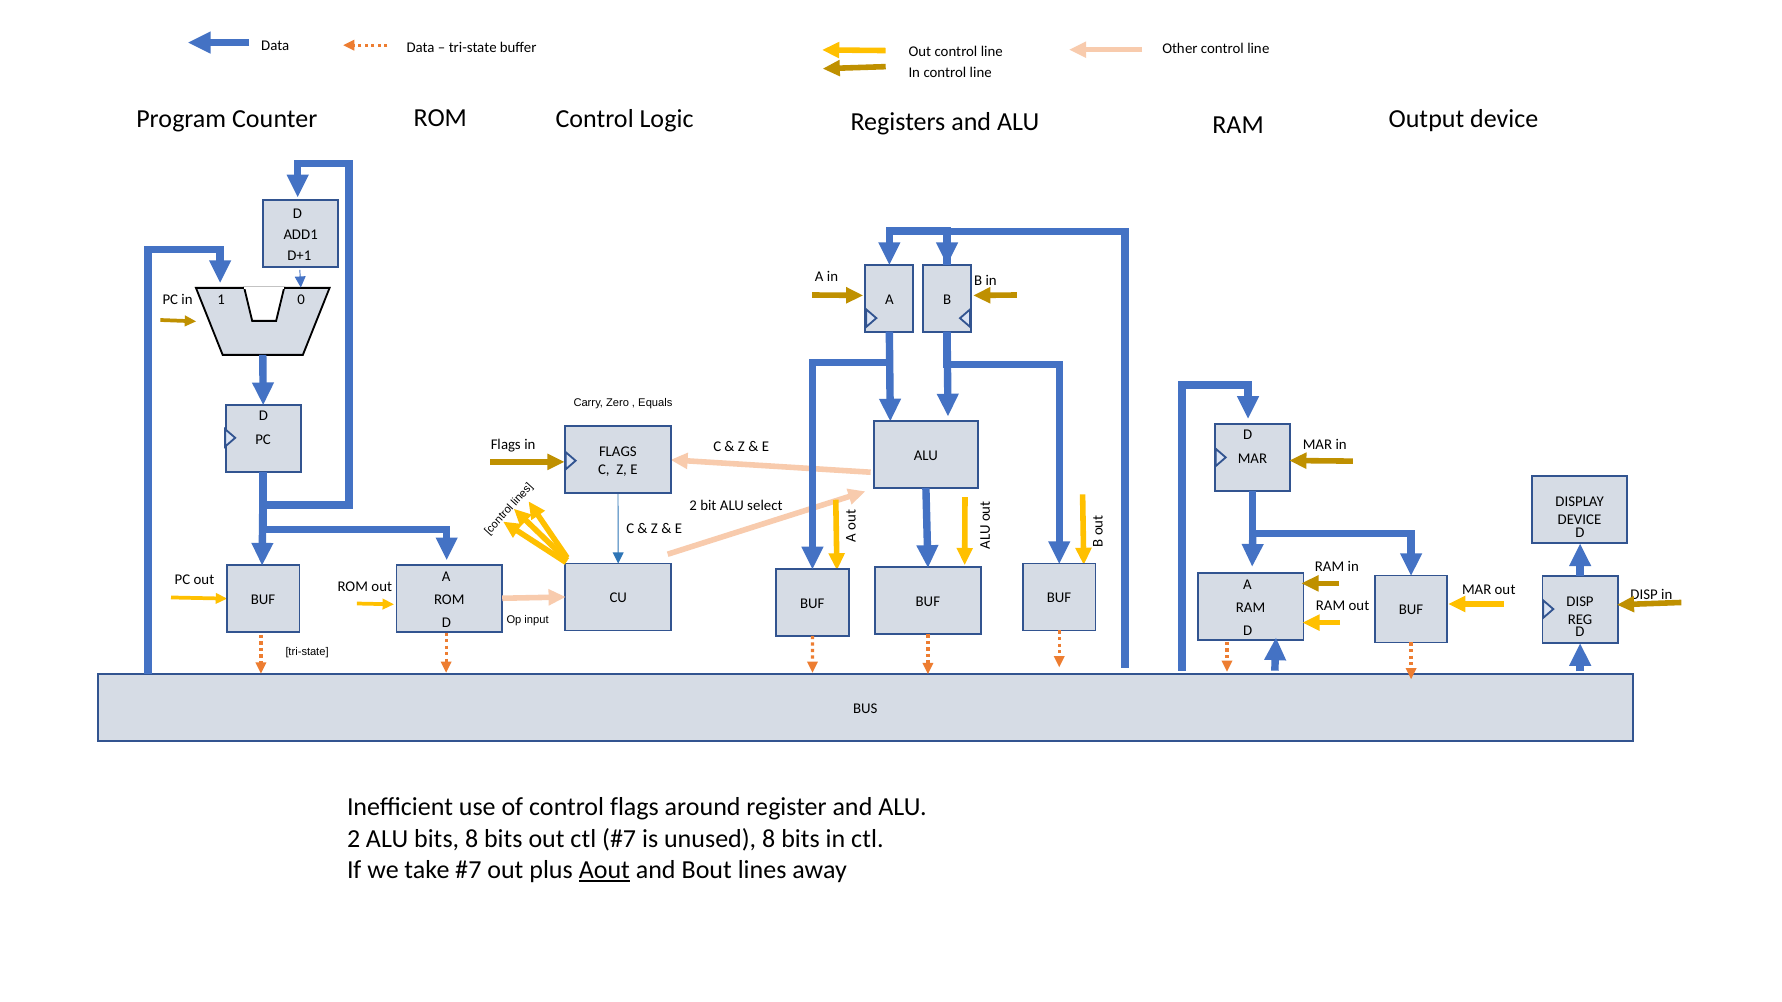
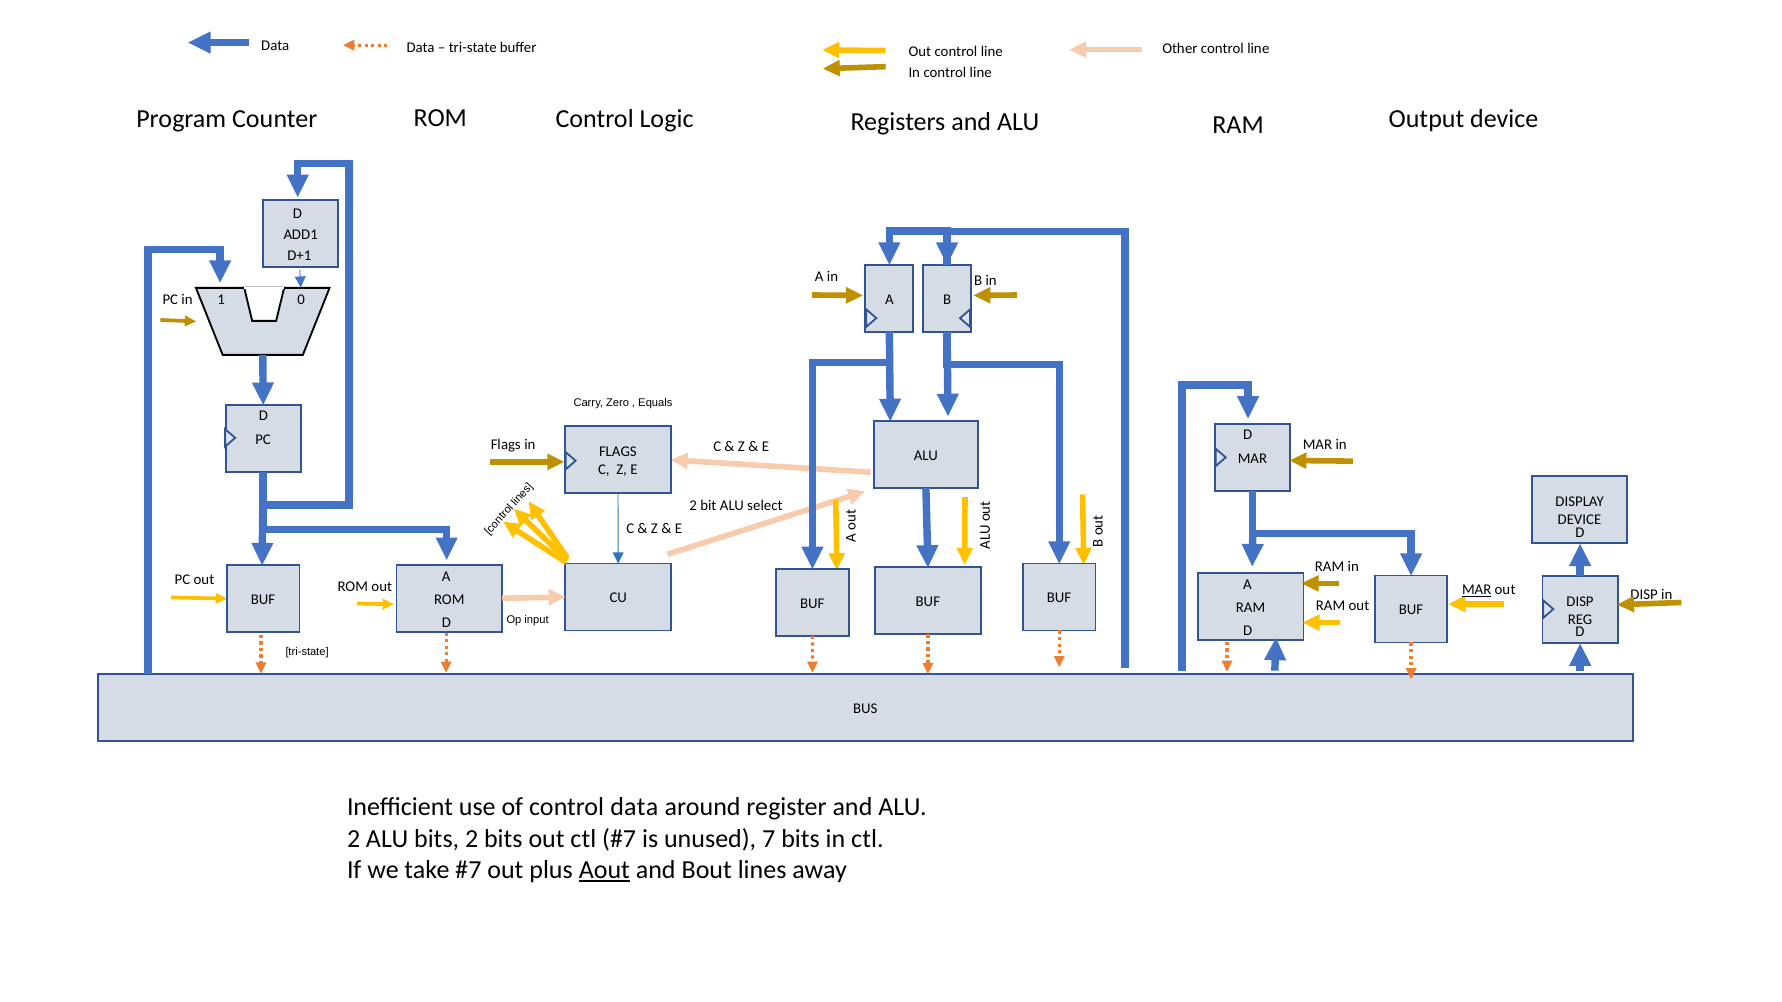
MAR underline: none -> present (1477, 590)
control flags: flags -> data (634, 808)
bits 8: 8 -> 2 (472, 839)
unused 8: 8 -> 7 (769, 839)
